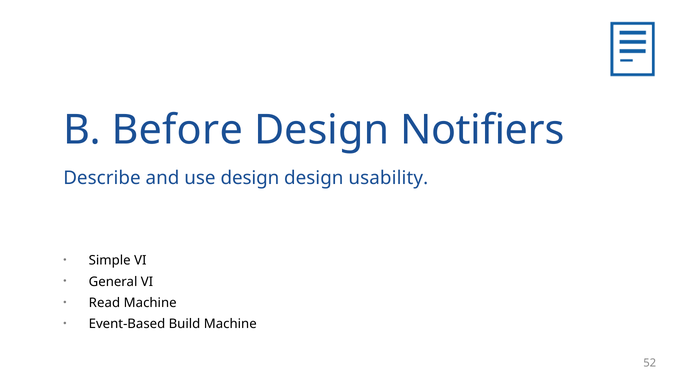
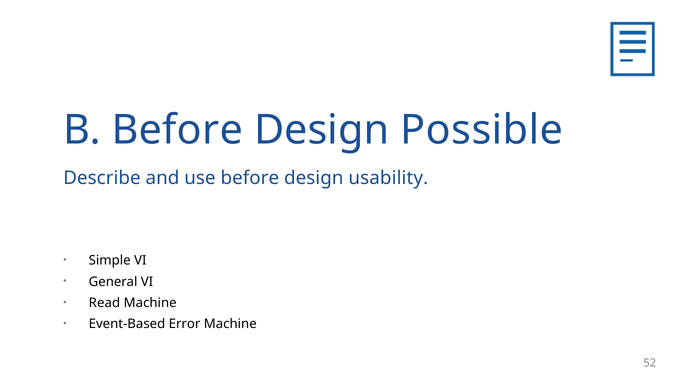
Notifiers: Notifiers -> Possible (482, 130)
use design: design -> before (250, 178)
Build: Build -> Error (185, 324)
